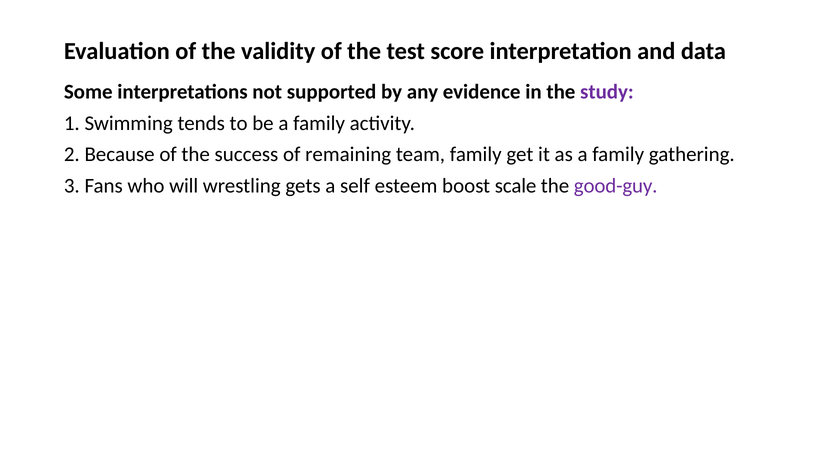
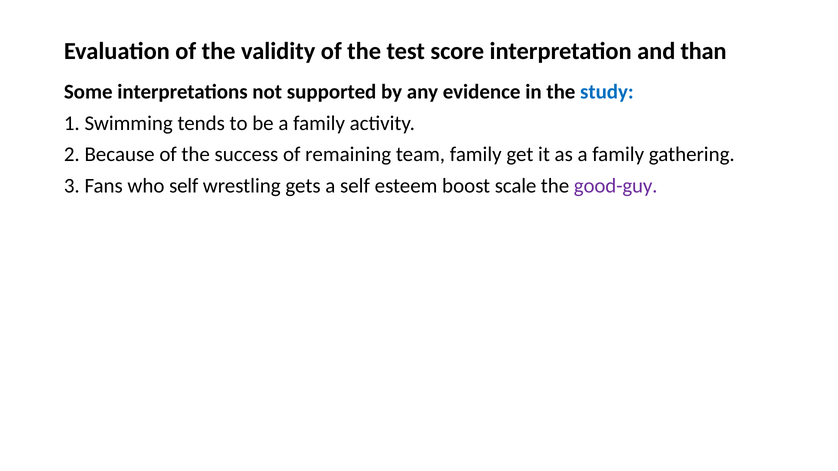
data: data -> than (703, 51)
study colour: purple -> blue (607, 92)
who will: will -> self (184, 186)
